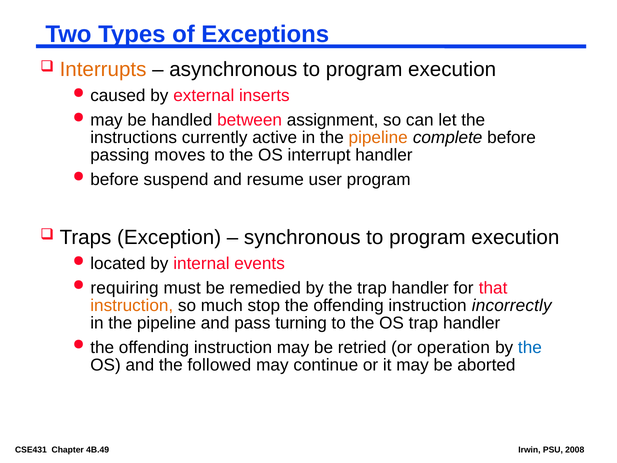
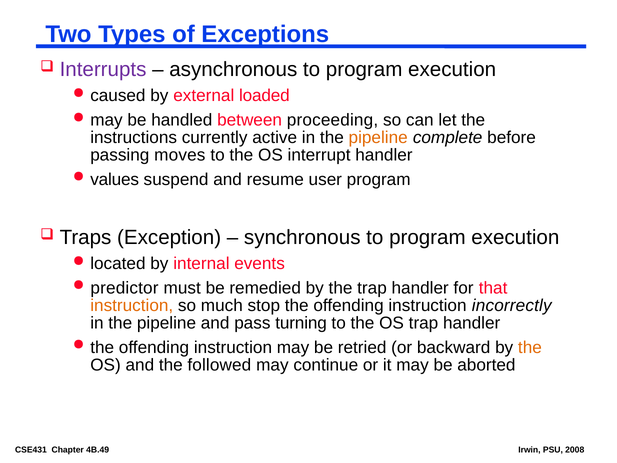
Interrupts colour: orange -> purple (103, 69)
inserts: inserts -> loaded (264, 96)
assignment: assignment -> proceeding (332, 120)
before: before -> values (115, 179)
requiring: requiring -> predictor (124, 288)
operation: operation -> backward (454, 347)
the colour: blue -> orange (530, 347)
